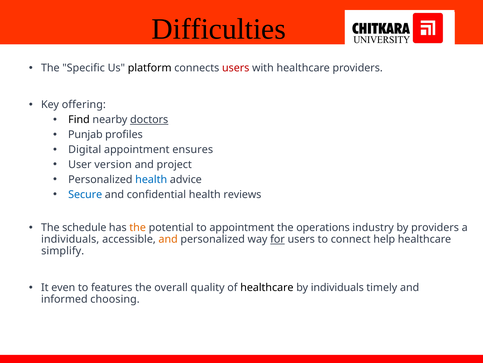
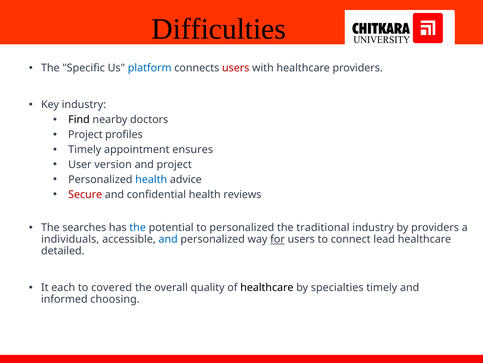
platform colour: black -> blue (150, 68)
Key offering: offering -> industry (84, 105)
doctors underline: present -> none (149, 119)
Punjab: Punjab -> Project (85, 134)
Digital: Digital -> Timely (85, 149)
Secure colour: blue -> red (85, 194)
schedule: schedule -> searches (84, 227)
the colour: orange -> blue (138, 227)
to appointment: appointment -> personalized (242, 227)
operations: operations -> traditional (323, 227)
and colour: orange -> blue (168, 239)
help: help -> lead (384, 239)
simplify: simplify -> detailed (63, 250)
even: even -> each (63, 287)
features: features -> covered (112, 287)
by individuals: individuals -> specialties (337, 287)
